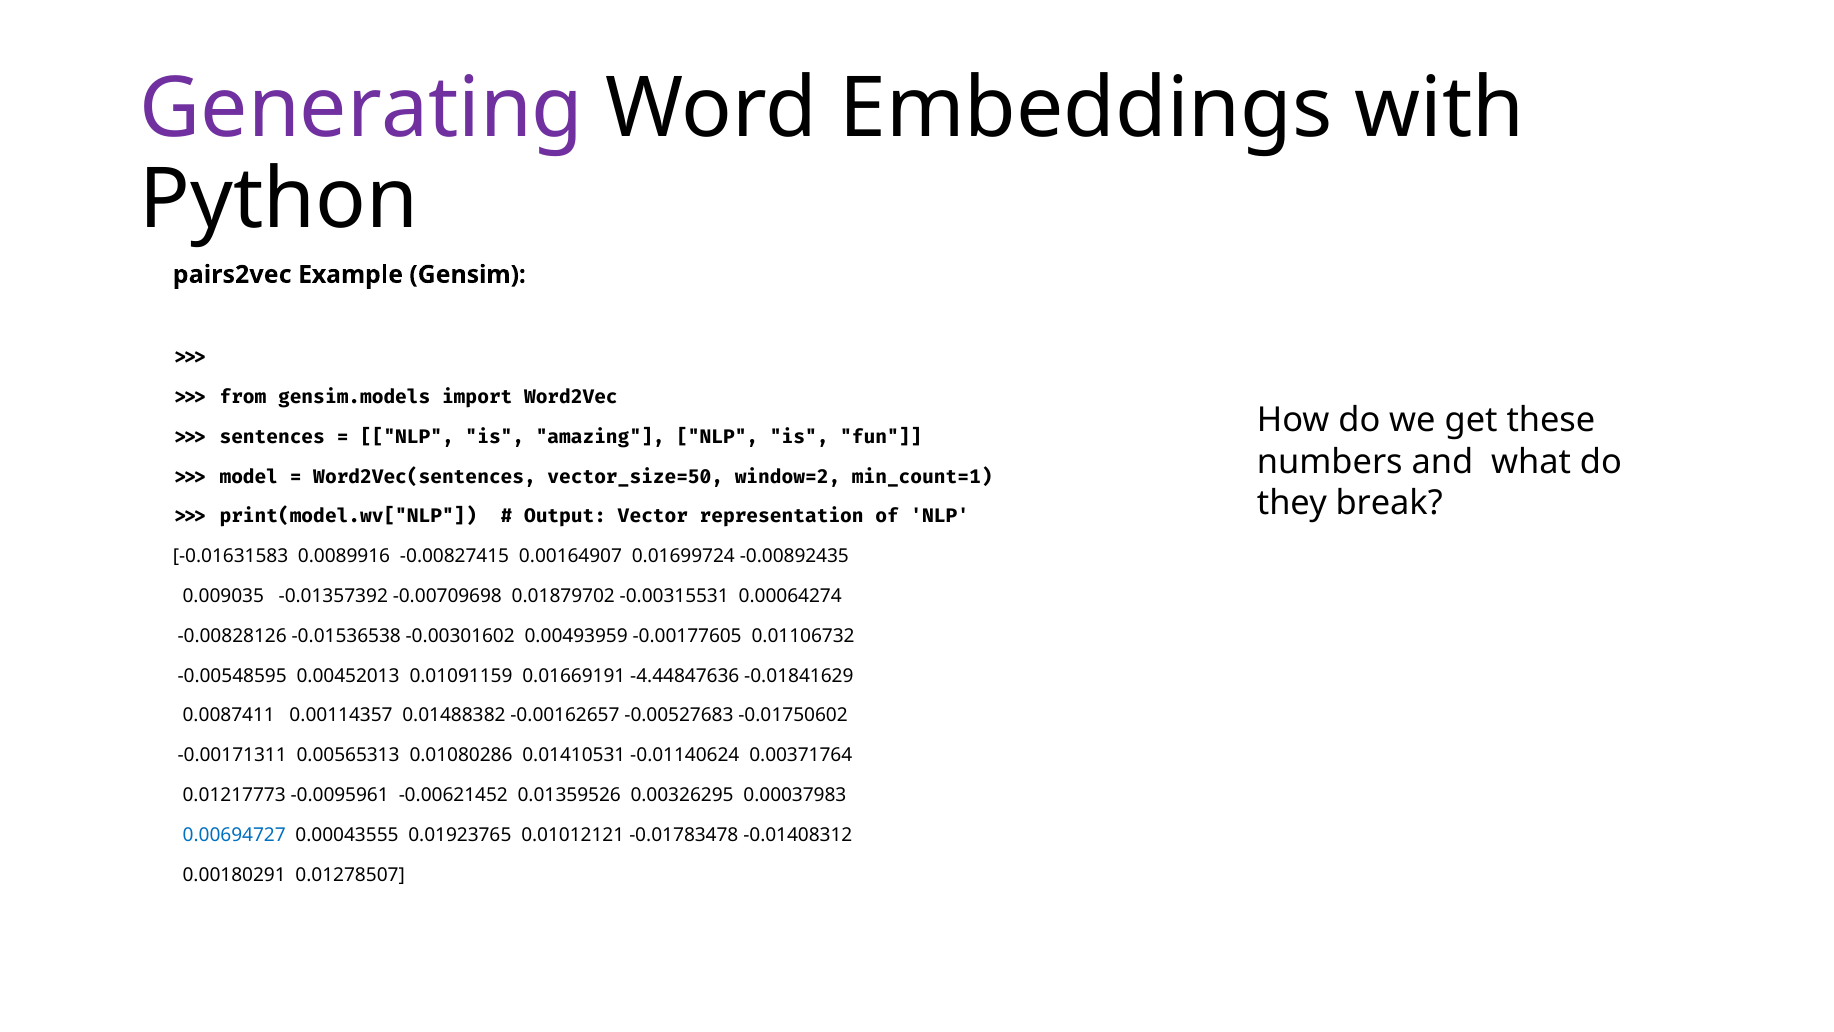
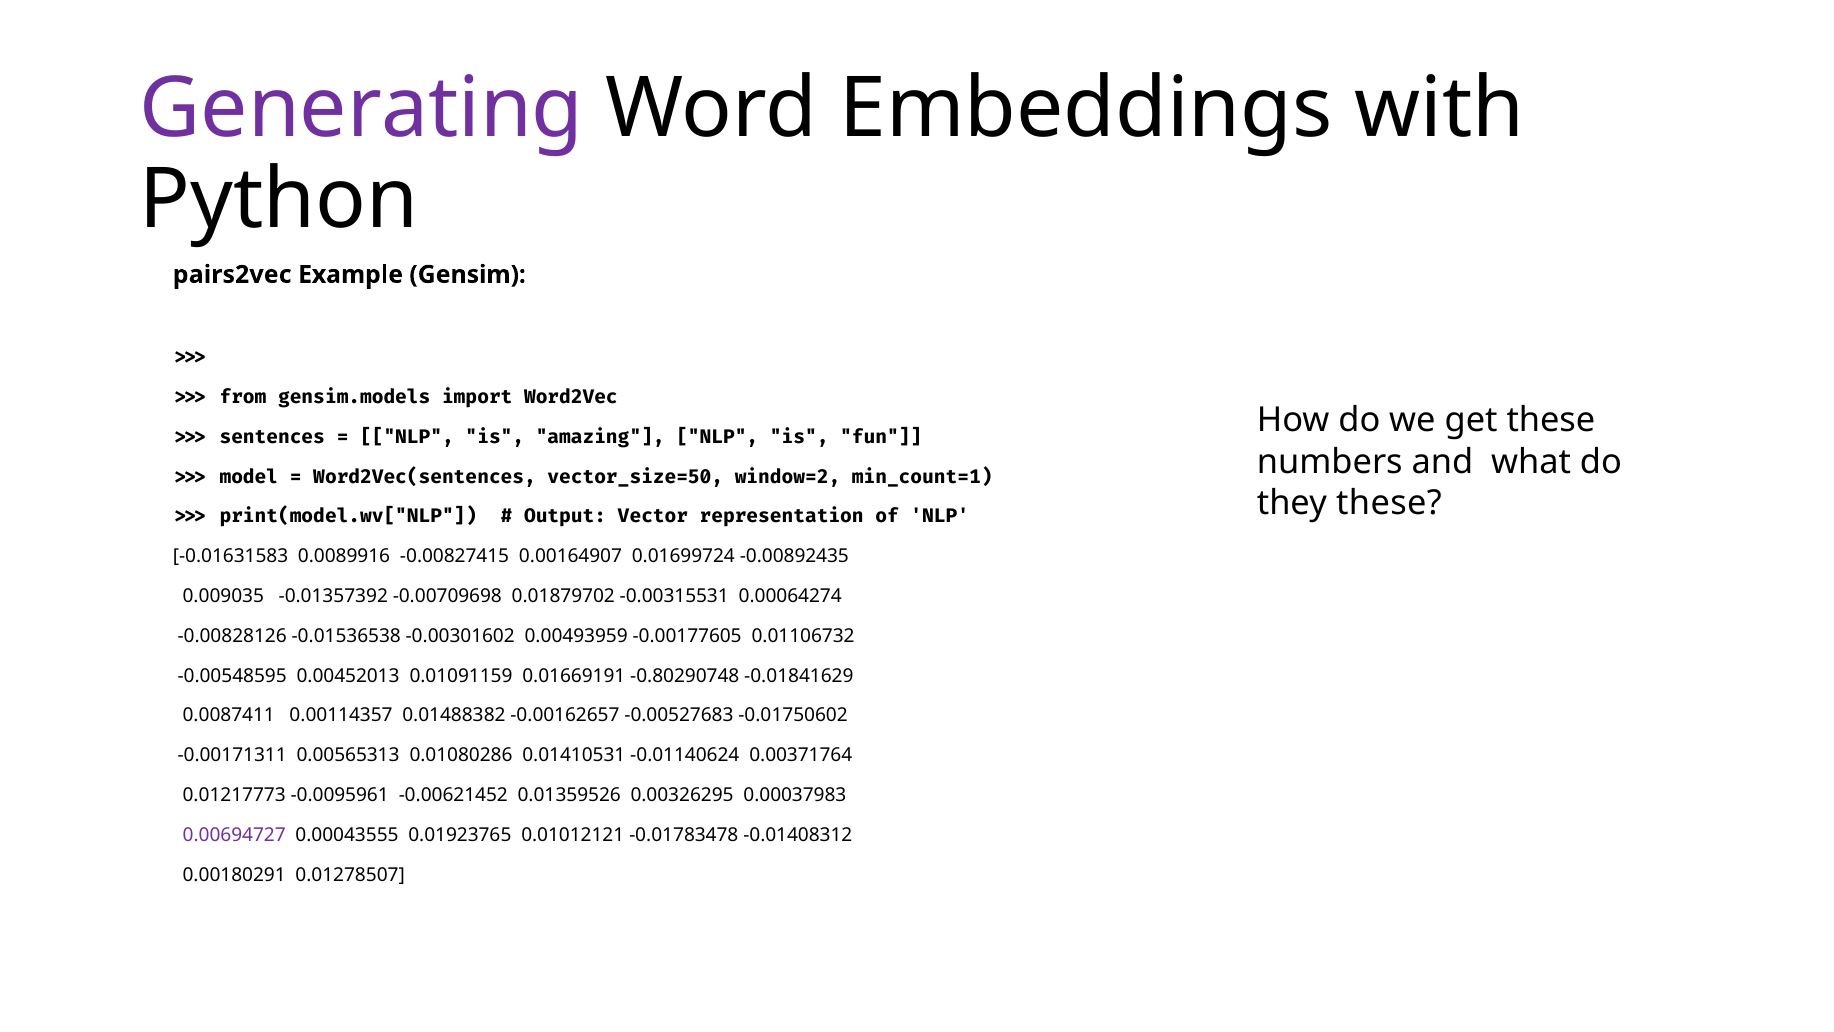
they break: break -> these (1389, 503)
-4.44847636: -4.44847636 -> -0.80290748 (685, 676)
0.00694727 colour: blue -> purple (234, 835)
